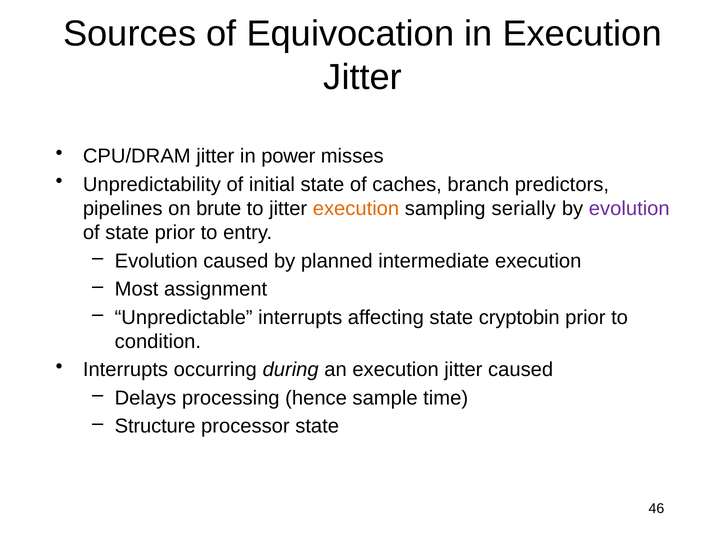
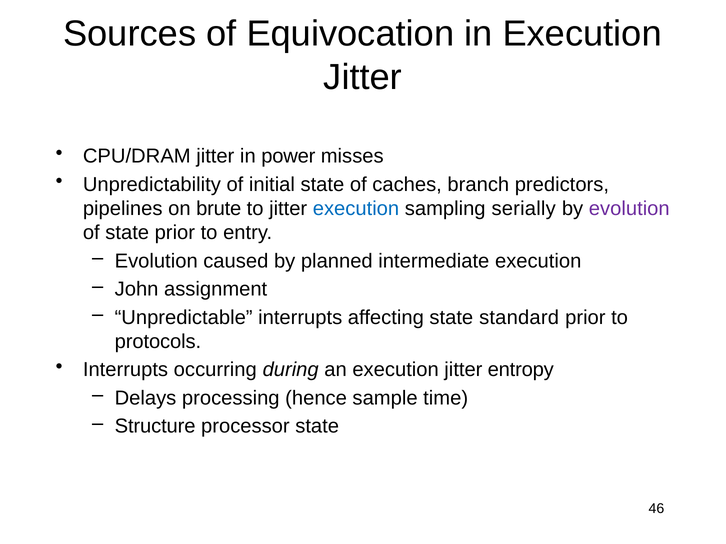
execution colour: orange -> blue (356, 209)
Most: Most -> John (137, 289)
cryptobin: cryptobin -> standard (519, 318)
condition: condition -> protocols (158, 342)
jitter caused: caused -> entropy (521, 370)
